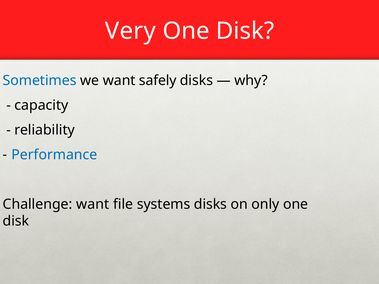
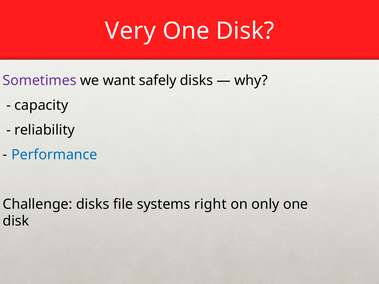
Sometimes colour: blue -> purple (40, 80)
Challenge want: want -> disks (93, 204)
systems disks: disks -> right (210, 204)
